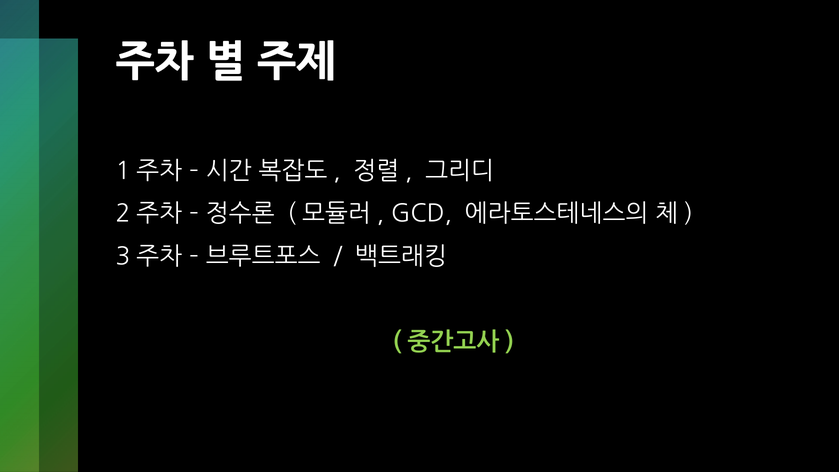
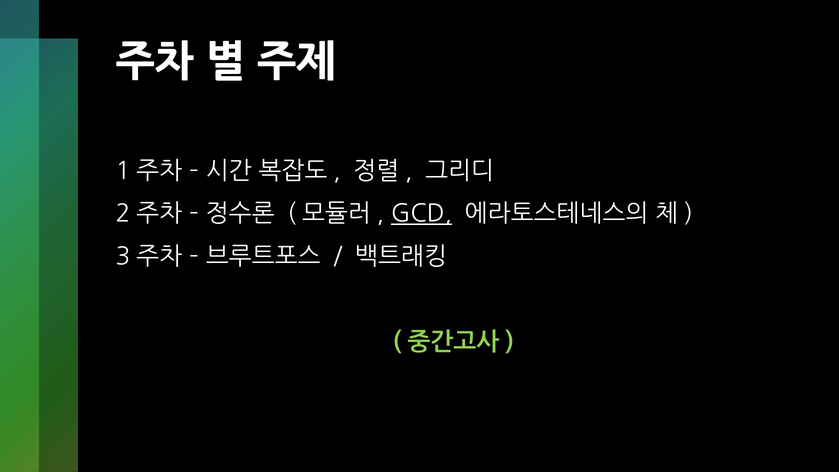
GCD underline: none -> present (422, 214)
